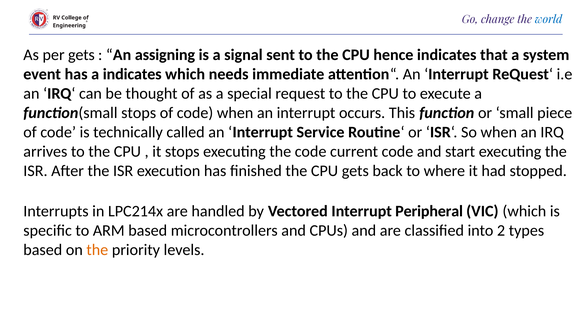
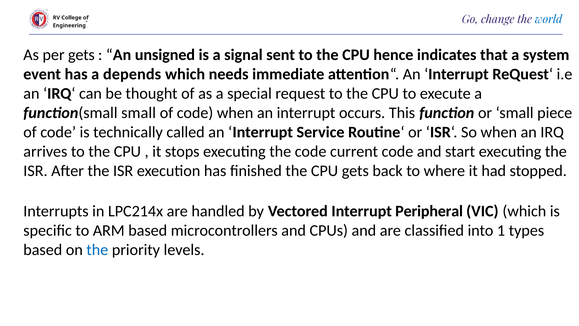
assigning: assigning -> unsigned (165, 55)
a indicates: indicates -> depends (132, 74)
function(small stops: stops -> small (139, 113)
2: 2 -> 1 (501, 230)
the colour: orange -> blue (97, 250)
